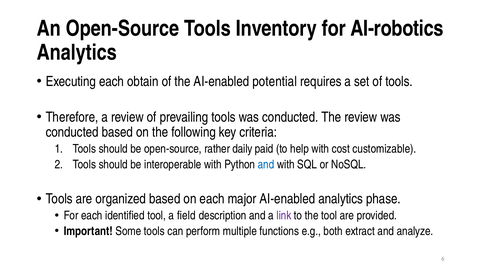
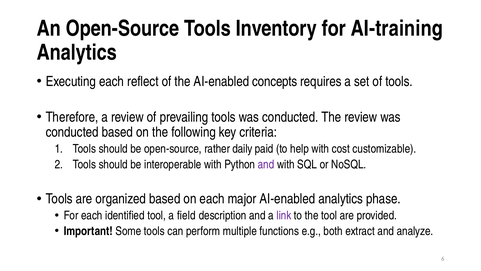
AI-robotics: AI-robotics -> AI-training (397, 28)
obtain: obtain -> reflect (143, 81)
potential: potential -> concepts (275, 81)
and colour: blue -> purple (266, 164)
